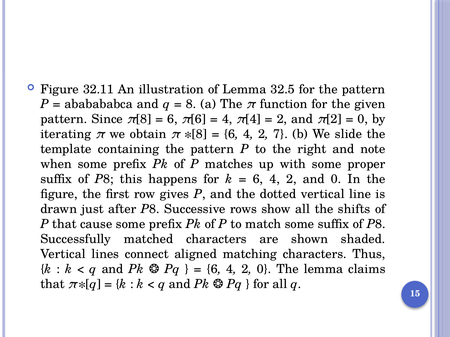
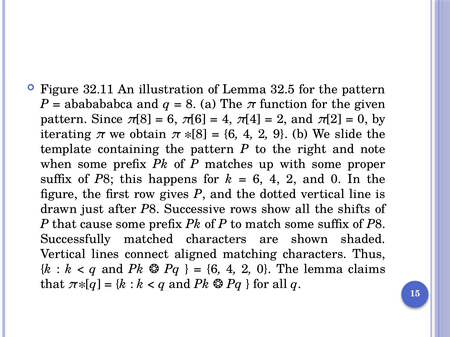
7: 7 -> 9 (281, 134)
